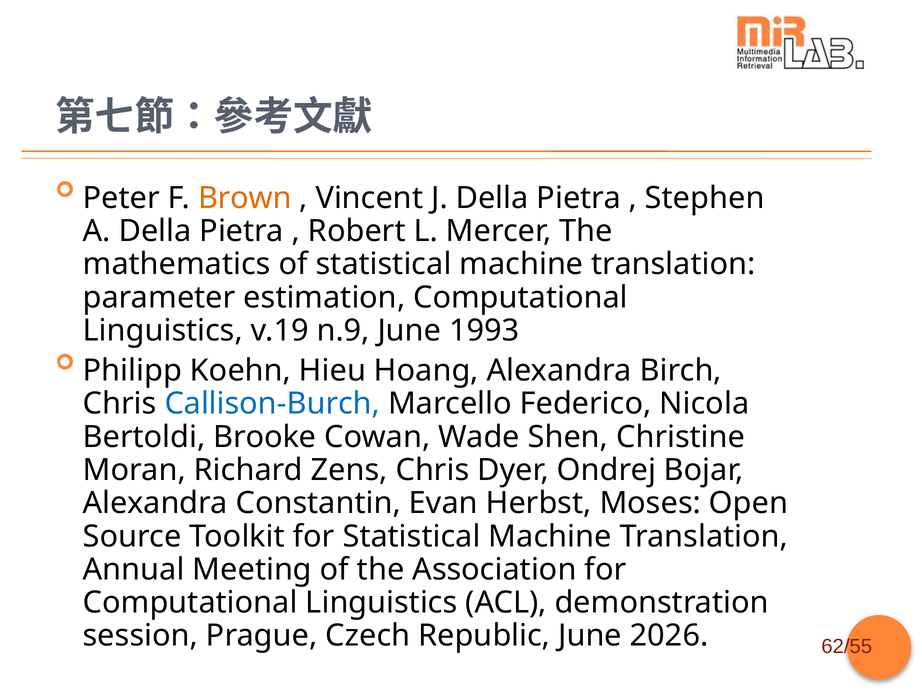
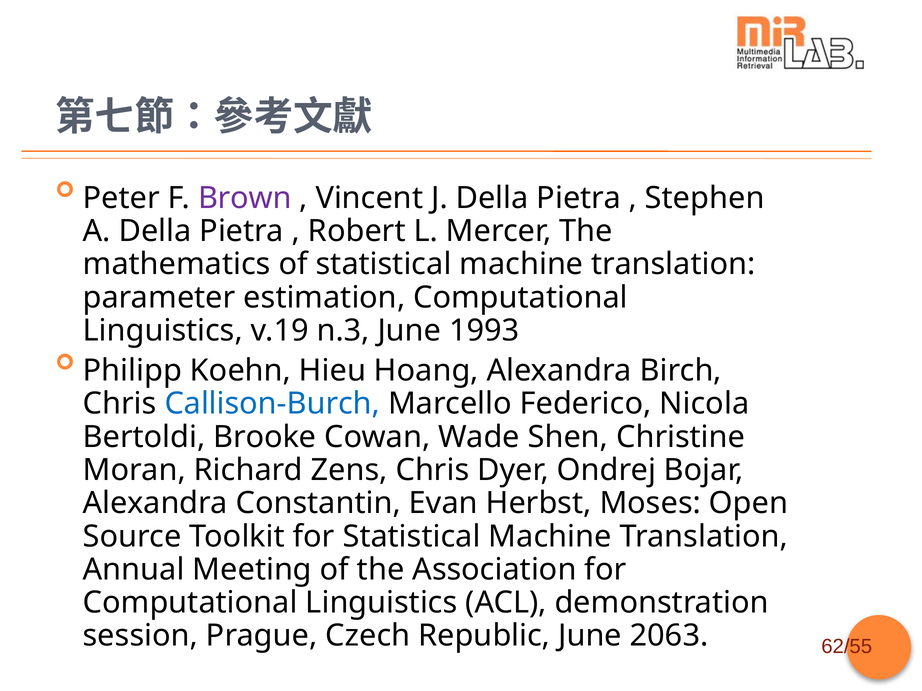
Brown colour: orange -> purple (245, 198)
n.9: n.9 -> n.3 (343, 331)
2026: 2026 -> 2063 (669, 636)
